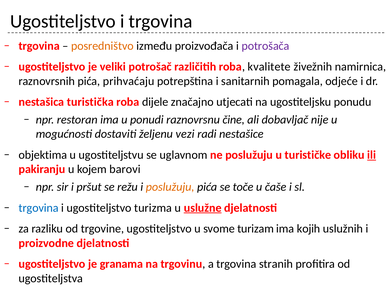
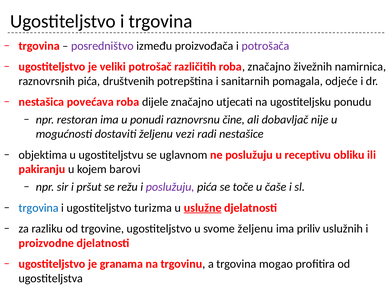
posredništvo colour: orange -> purple (102, 46)
roba kvalitete: kvalitete -> značajno (269, 67)
prihvaćaju: prihvaćaju -> društvenih (129, 81)
turistička: turistička -> povećava (90, 102)
turističke: turističke -> receptivu (308, 155)
ili underline: present -> none (372, 155)
poslužuju colour: orange -> purple (170, 187)
svome turizam: turizam -> željenu (255, 229)
kojih: kojih -> priliv (309, 229)
stranih: stranih -> mogao (276, 264)
